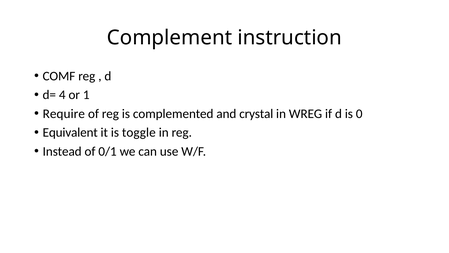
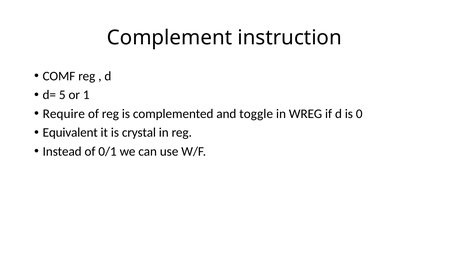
4: 4 -> 5 (62, 95)
crystal: crystal -> toggle (256, 114)
toggle: toggle -> crystal (139, 132)
